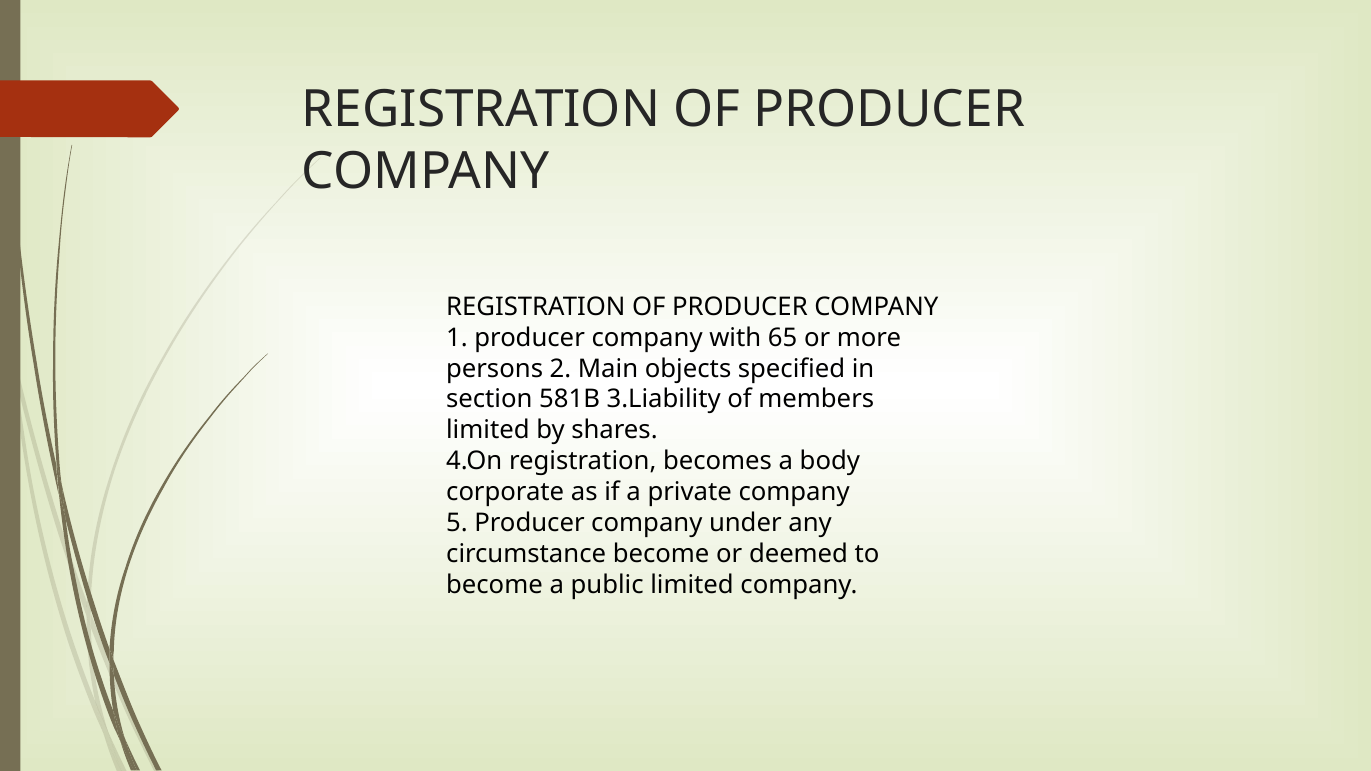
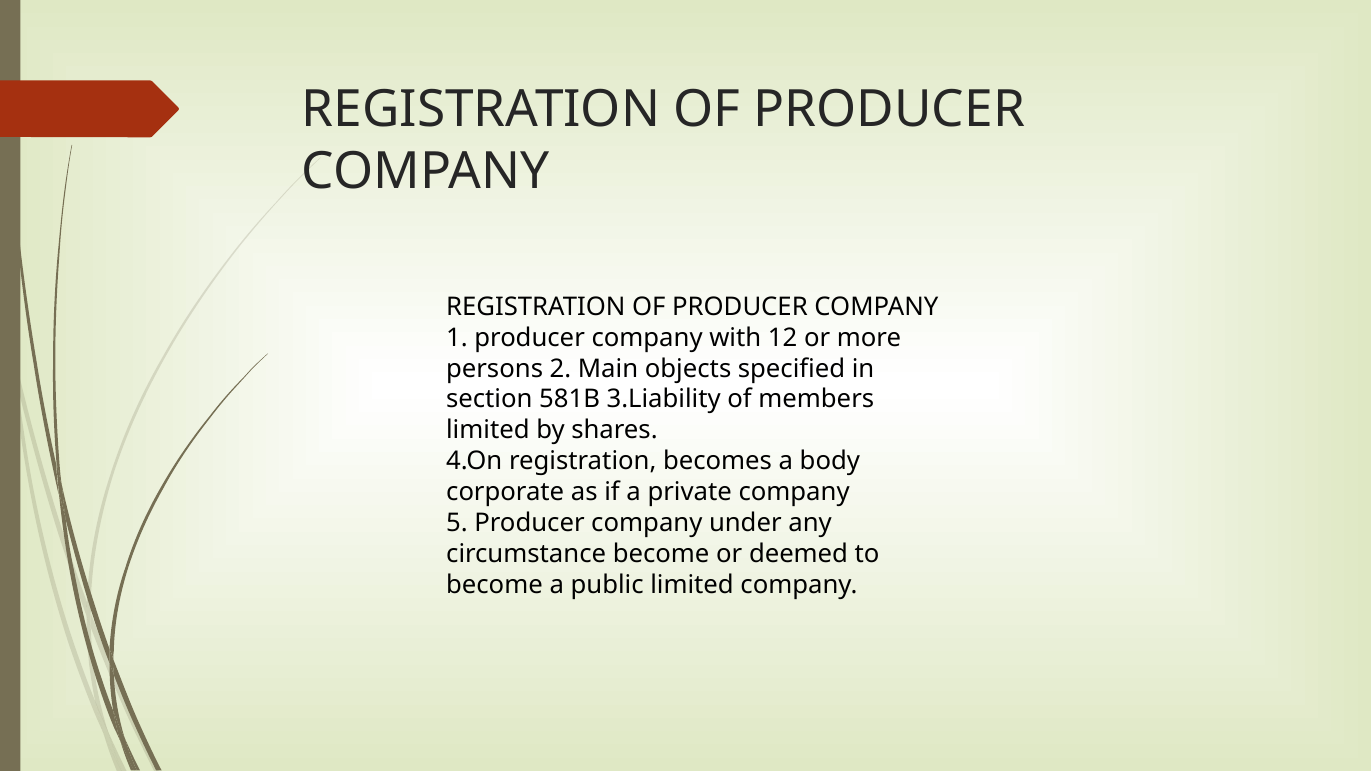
65: 65 -> 12 (783, 338)
